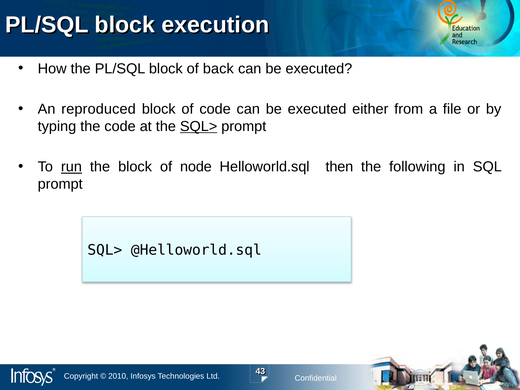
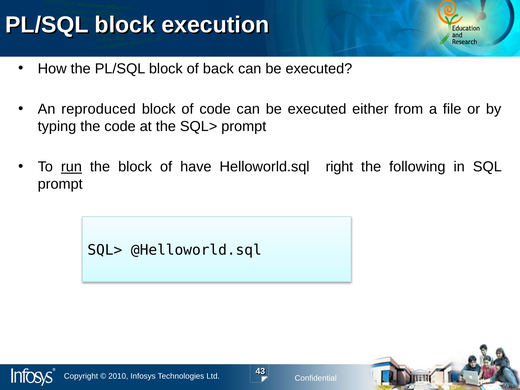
SQL> underline: present -> none (199, 126)
node: node -> have (196, 167)
then: then -> right (339, 167)
